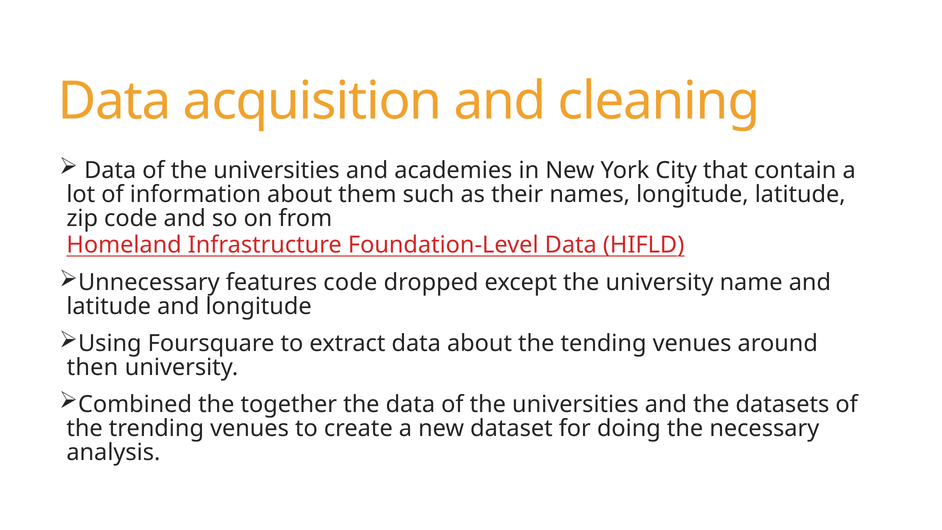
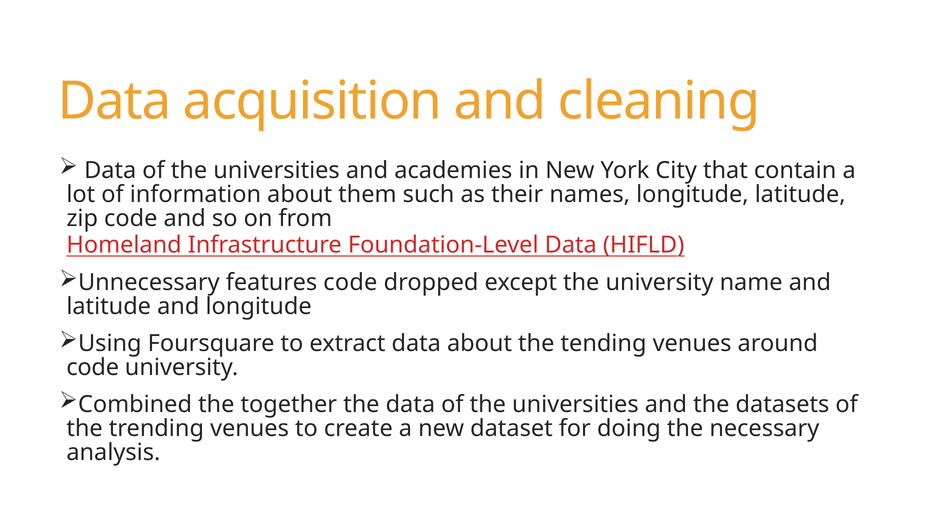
then: then -> code (93, 367)
